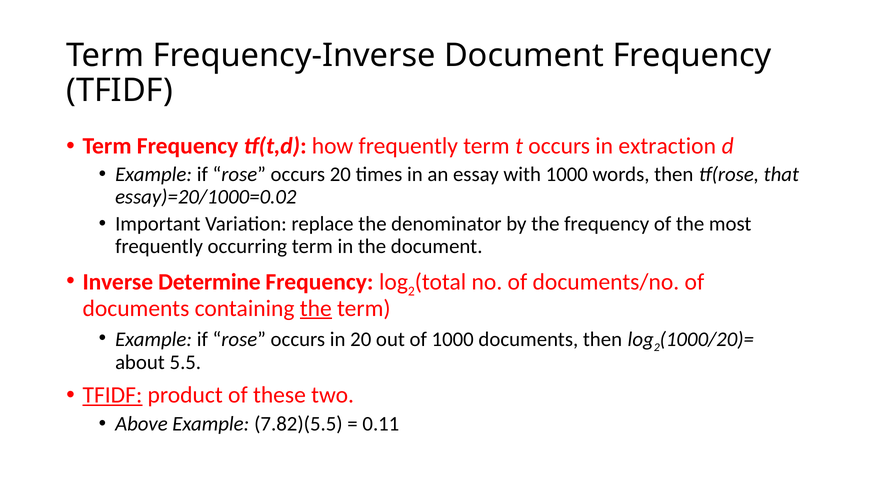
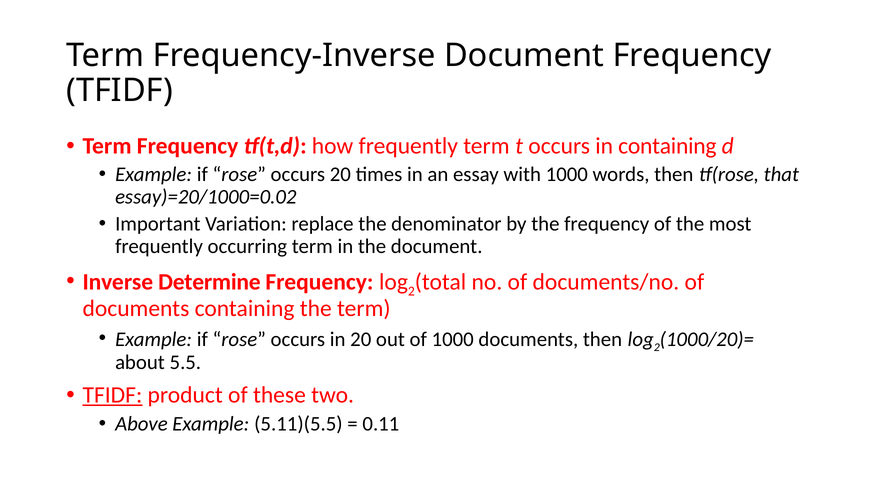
in extraction: extraction -> containing (667, 146)
the underline: present -> none (316, 308)
7.82)(5.5: 7.82)(5.5 -> 5.11)(5.5 (298, 424)
